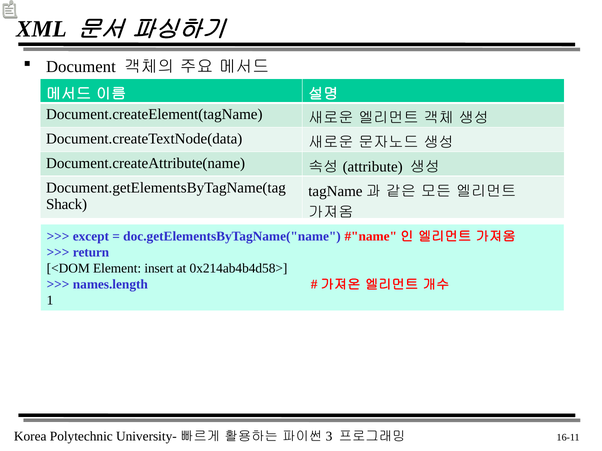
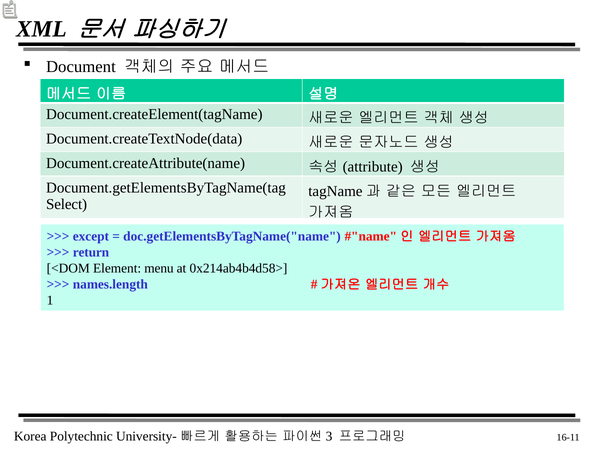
Shack: Shack -> Select (67, 204)
insert: insert -> menu (159, 269)
